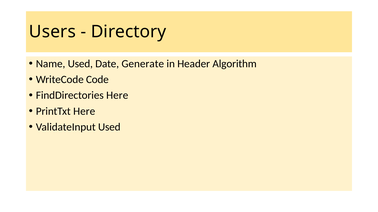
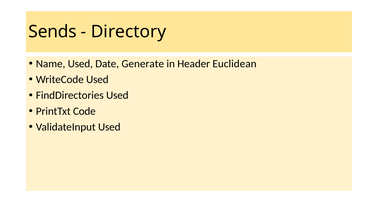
Users: Users -> Sends (53, 32)
Algorithm: Algorithm -> Euclidean (235, 64)
WriteCode Code: Code -> Used (97, 80)
FindDirectories Here: Here -> Used (117, 96)
PrintTxt Here: Here -> Code (84, 111)
